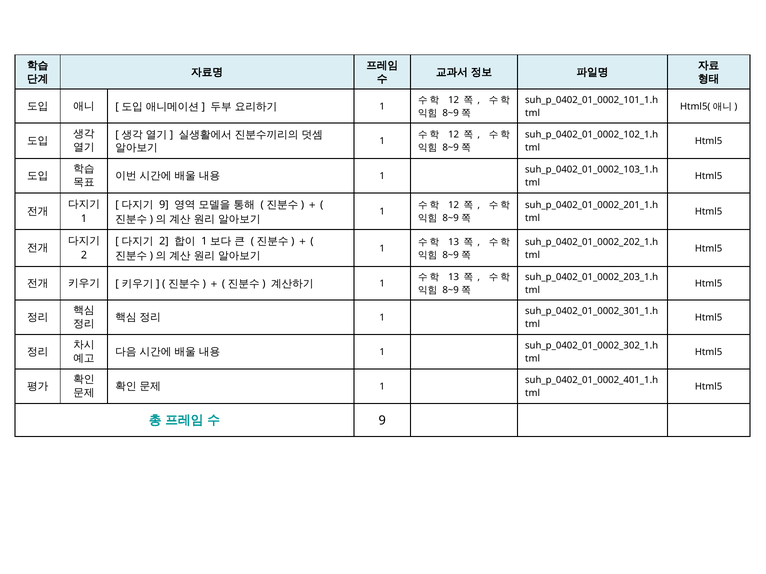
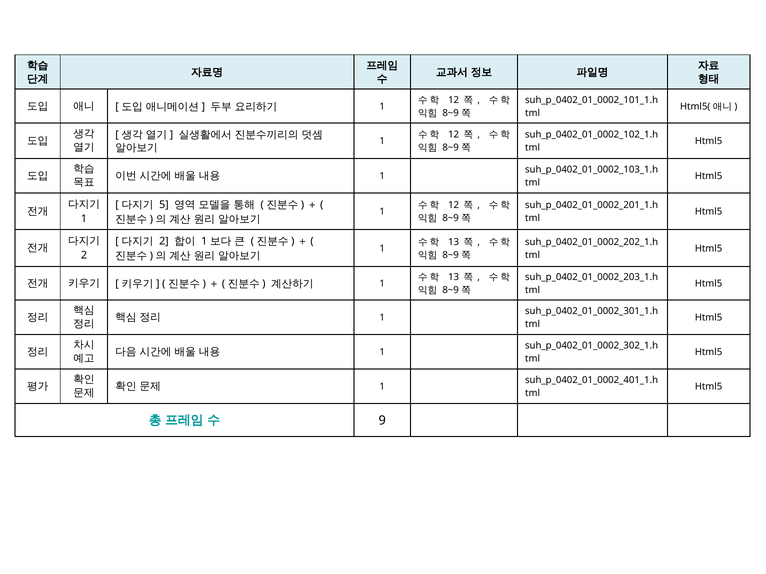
9: 9 -> 5 (164, 205)
